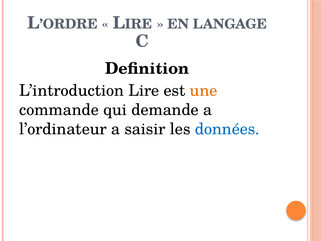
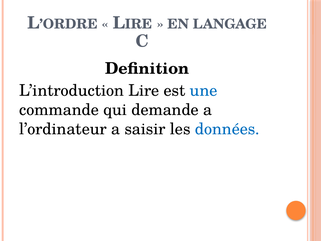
une colour: orange -> blue (204, 90)
